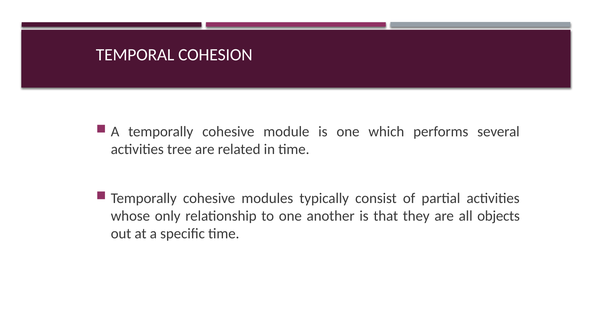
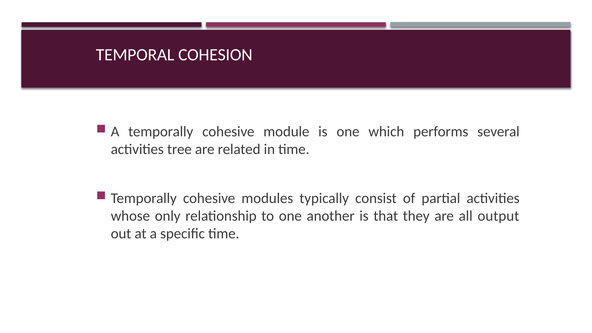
objects: objects -> output (498, 216)
